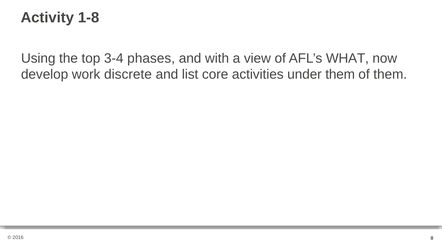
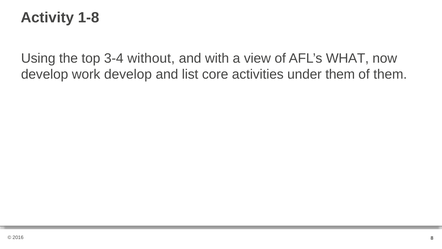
phases: phases -> without (151, 58)
work discrete: discrete -> develop (128, 74)
